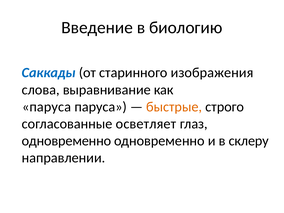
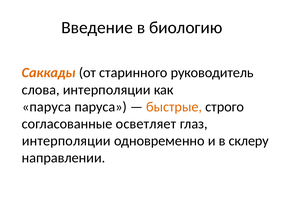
Саккады colour: blue -> orange (49, 73)
изображения: изображения -> руководитель (212, 73)
слова выравнивание: выравнивание -> интерполяции (107, 90)
одновременно: одновременно -> интерполяции (66, 141)
